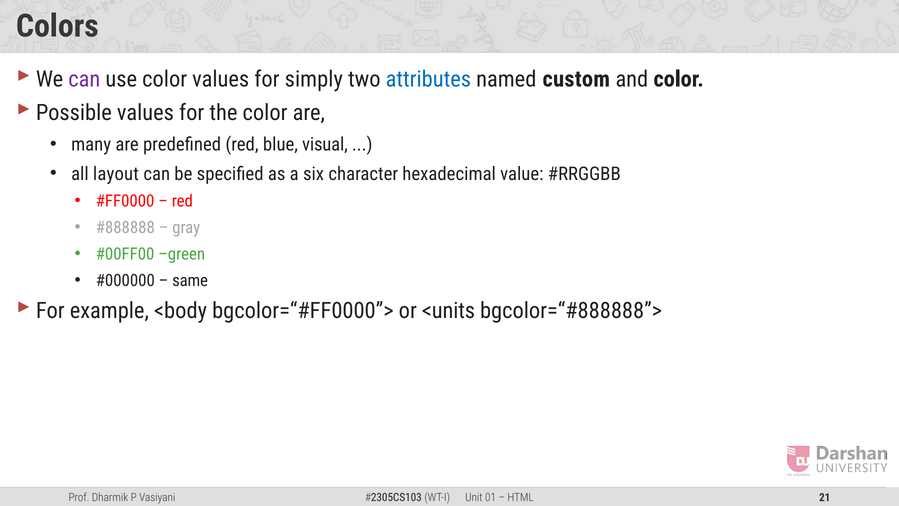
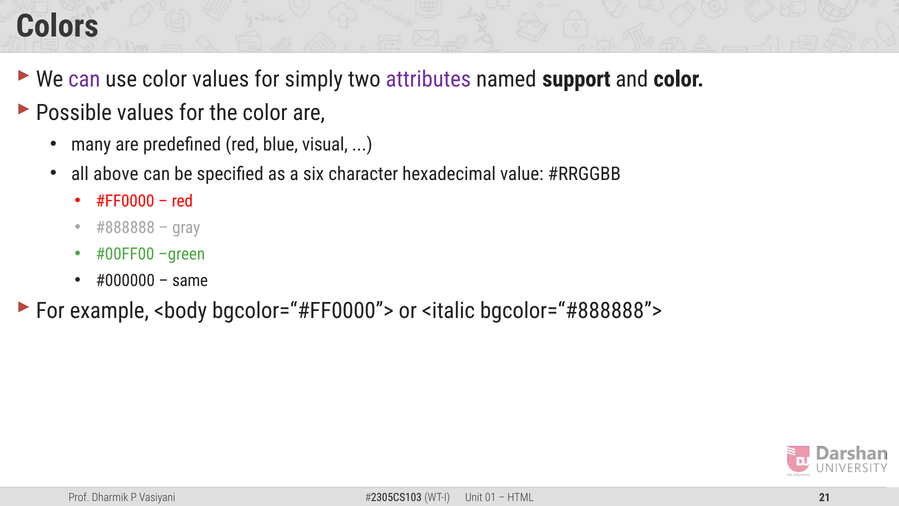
attributes colour: blue -> purple (428, 79)
custom: custom -> support (576, 79)
layout: layout -> above (116, 174)
<units: <units -> <italic (448, 311)
